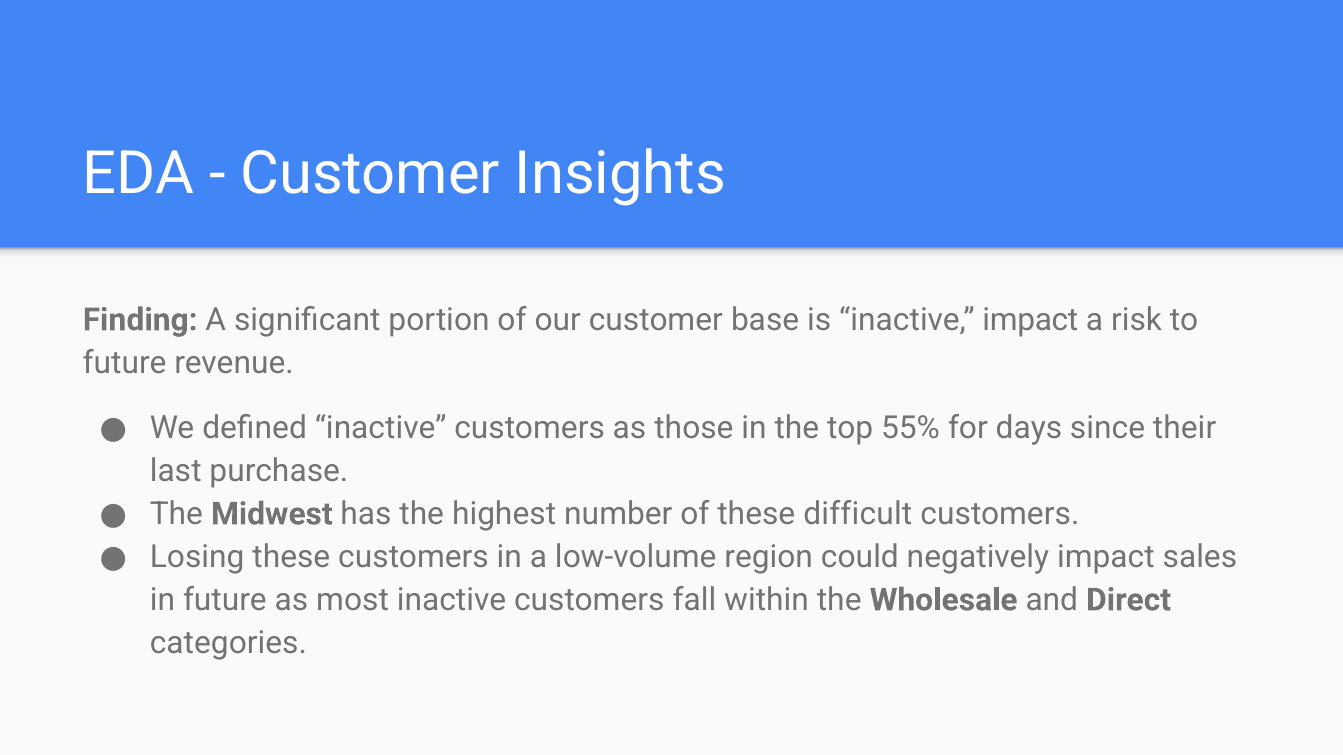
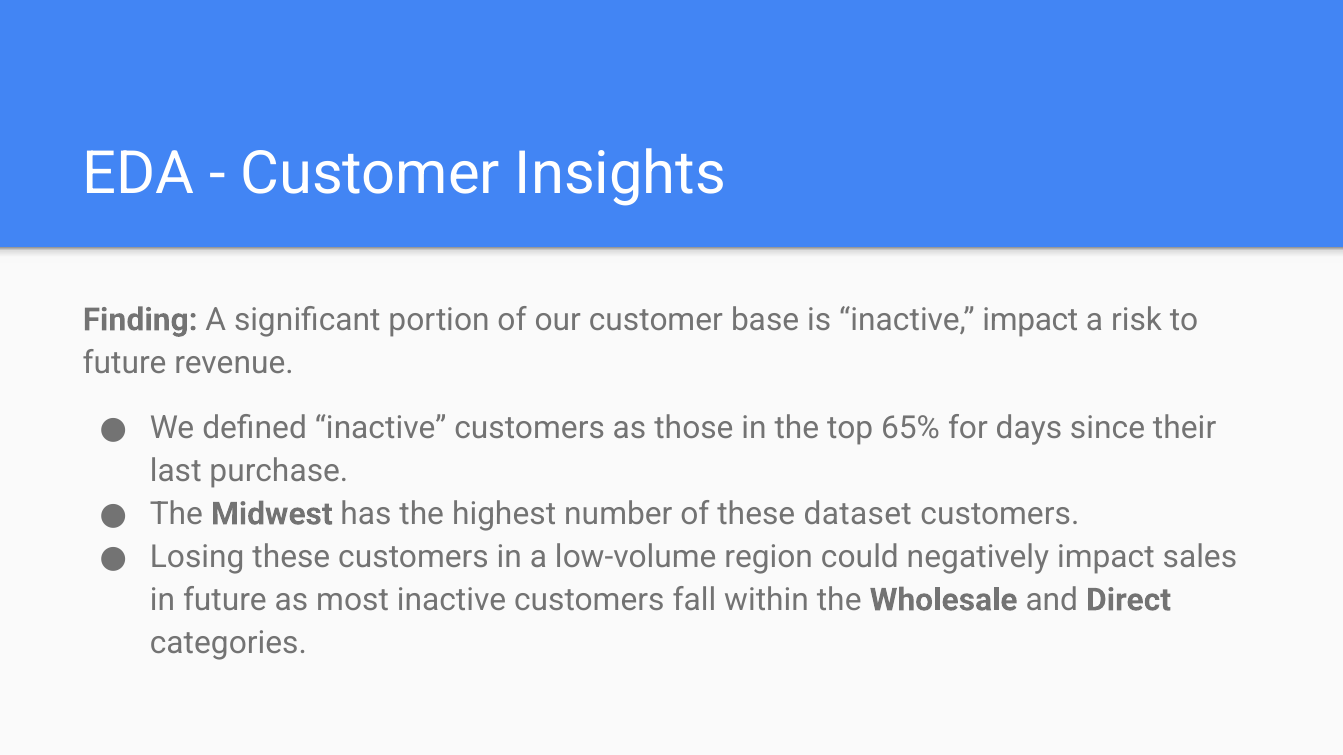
55%: 55% -> 65% (911, 428)
difficult: difficult -> dataset (858, 514)
